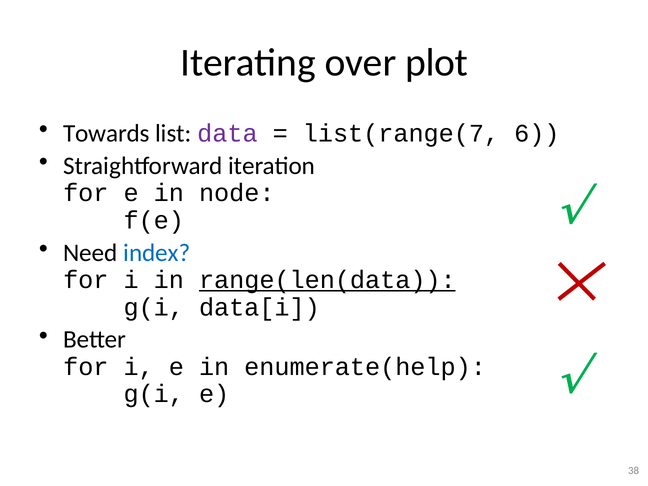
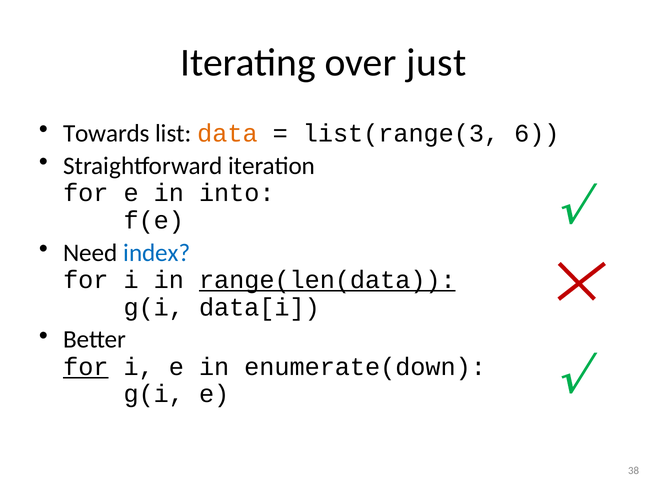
plot: plot -> just (436, 63)
data colour: purple -> orange (227, 134)
list(range(7: list(range(7 -> list(range(3 (401, 134)
node: node -> into (237, 193)
for underline: none -> present (86, 367)
enumerate(help: enumerate(help -> enumerate(down (365, 367)
